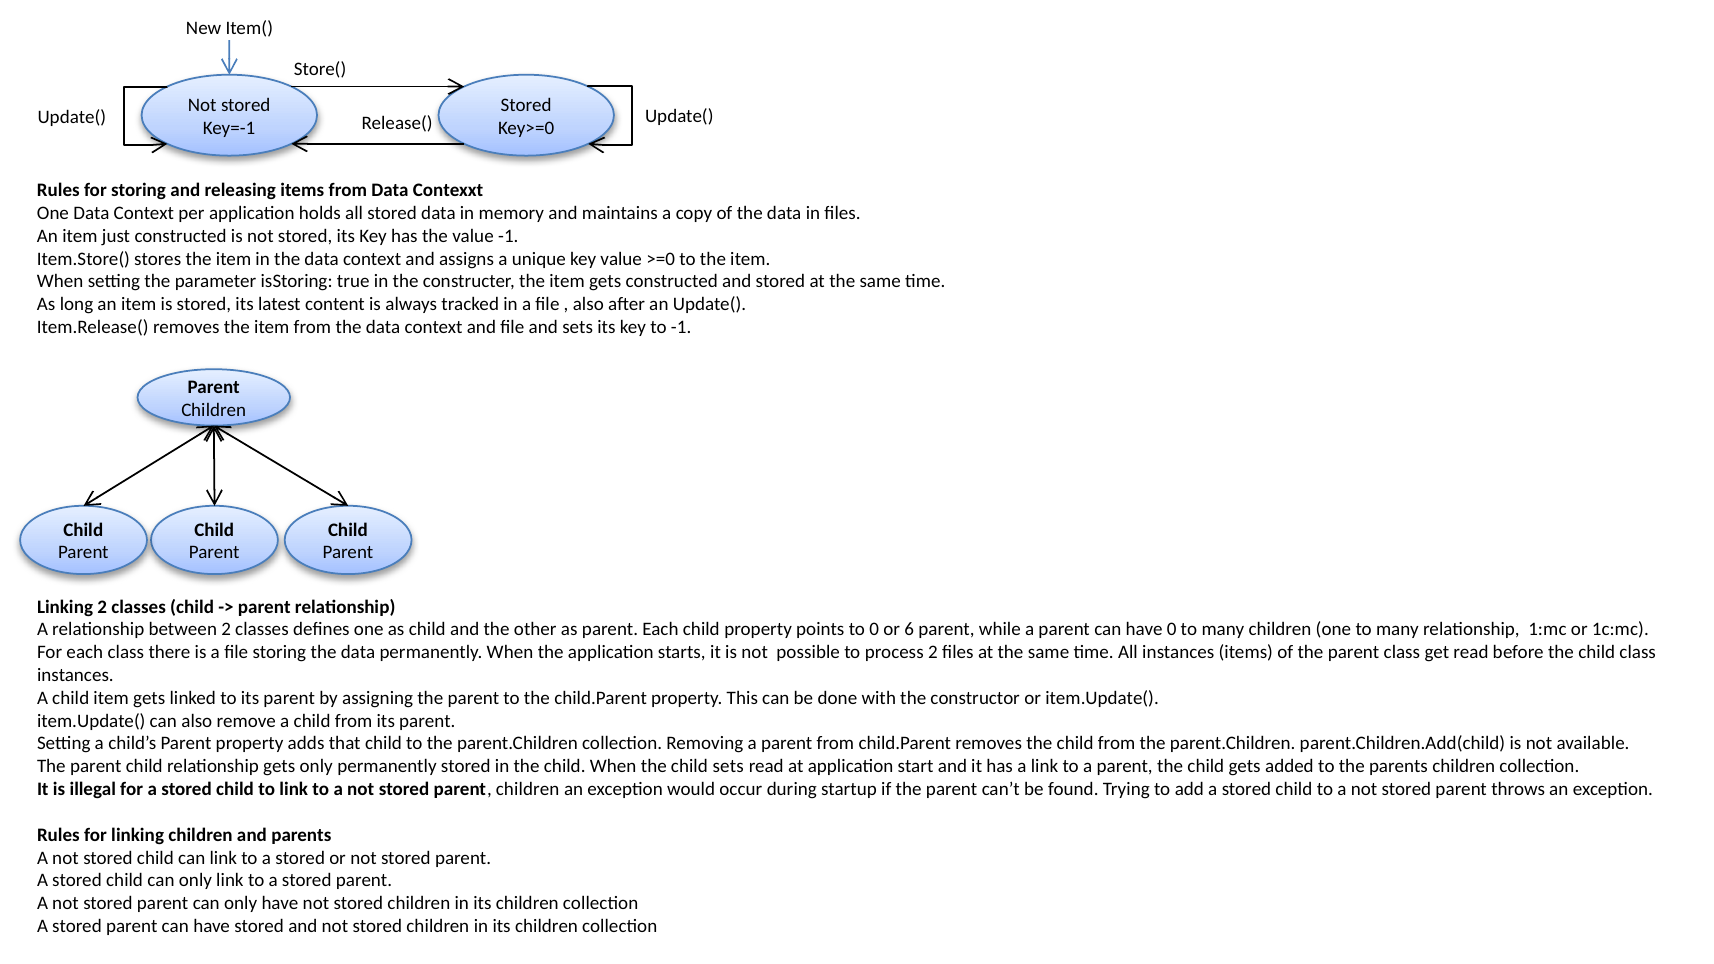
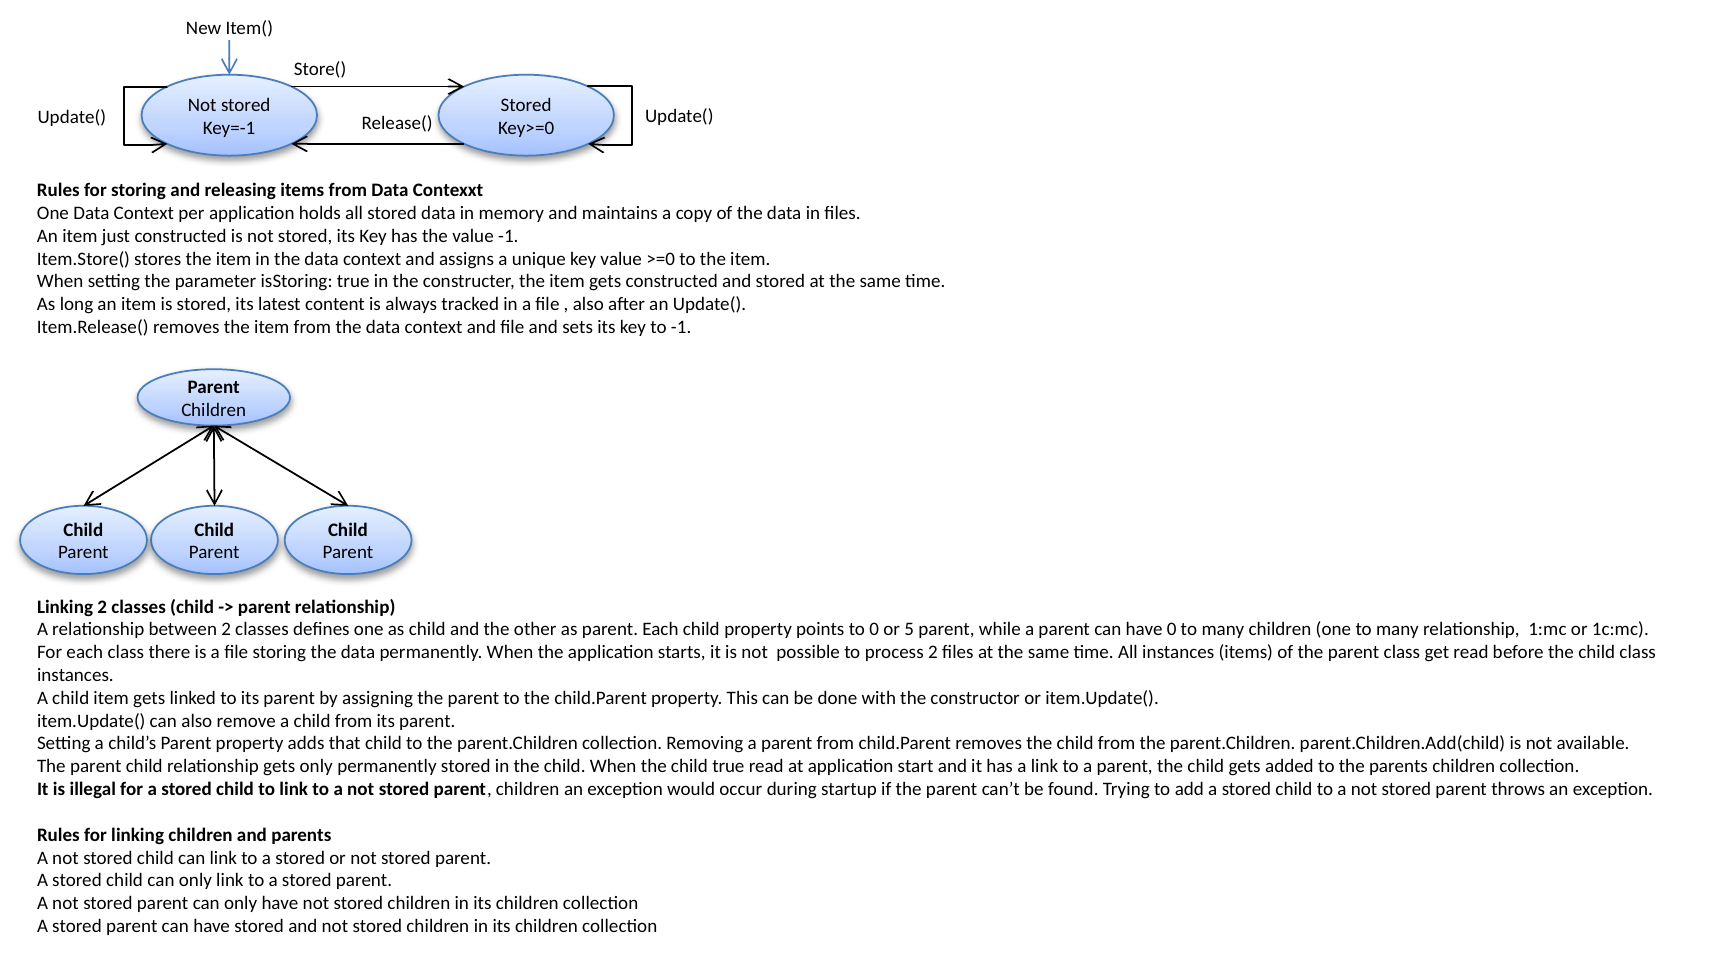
6: 6 -> 5 (909, 630)
child sets: sets -> true (728, 767)
